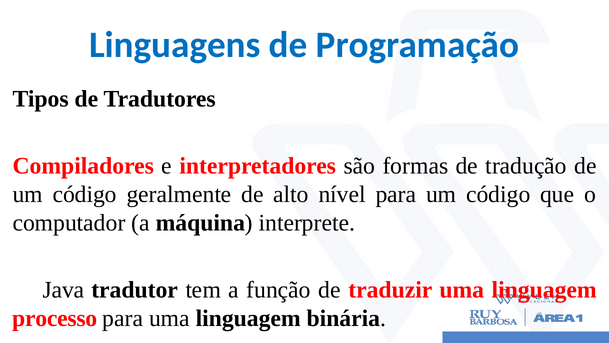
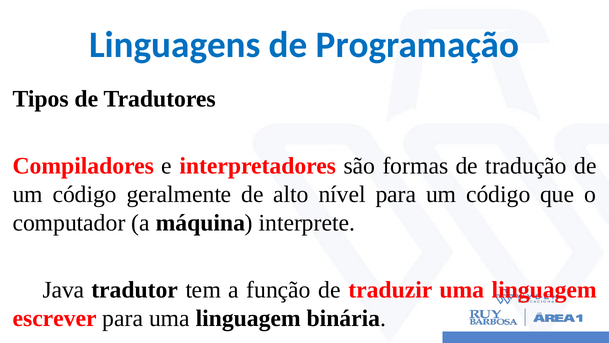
processo: processo -> escrever (55, 318)
